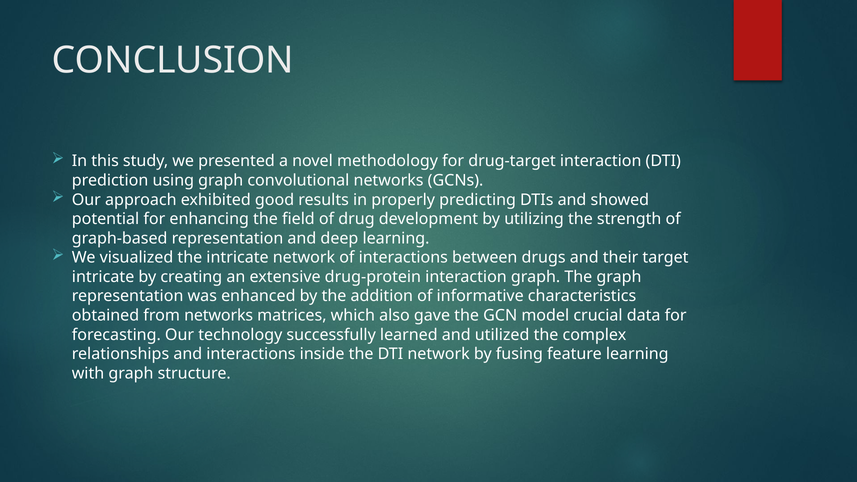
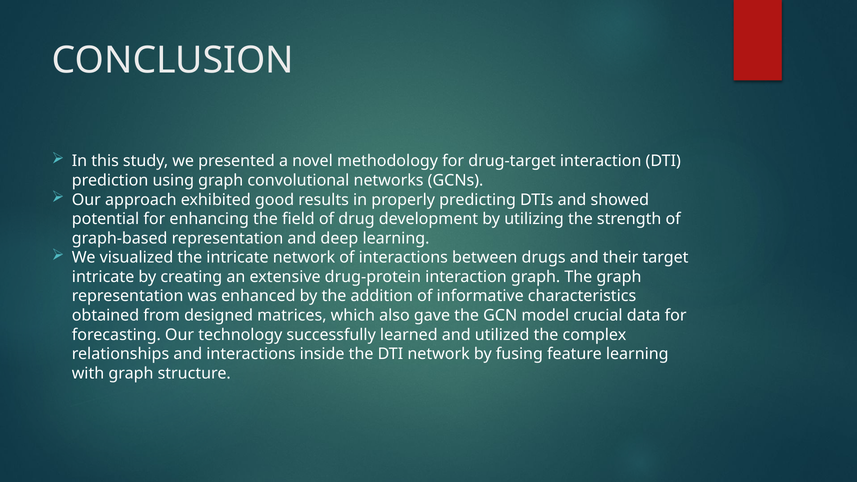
from networks: networks -> designed (219, 315)
